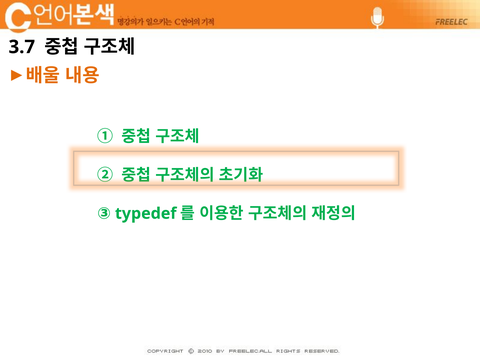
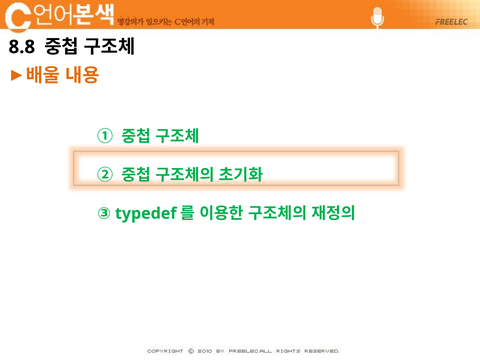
3.7: 3.7 -> 8.8 (22, 47)
